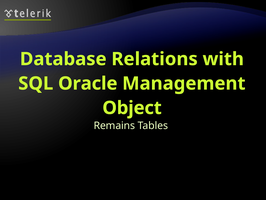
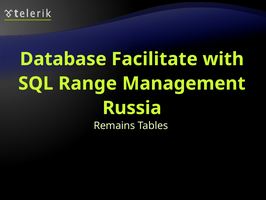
Relations: Relations -> Facilitate (155, 59)
Oracle: Oracle -> Range (88, 83)
Object: Object -> Russia (132, 108)
